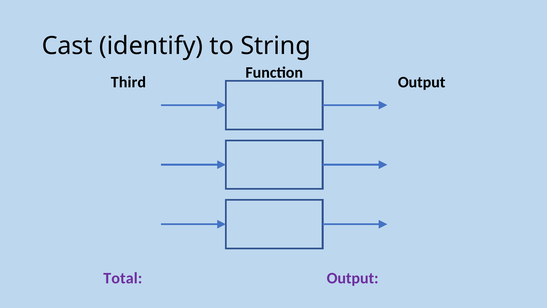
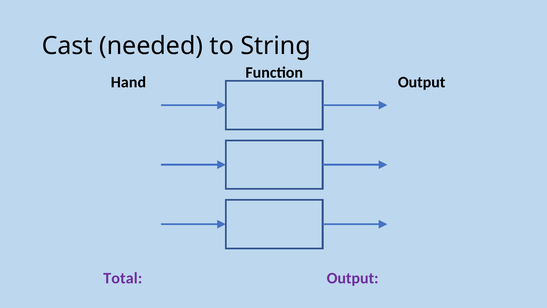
identify: identify -> needed (151, 46)
Third: Third -> Hand (128, 82)
